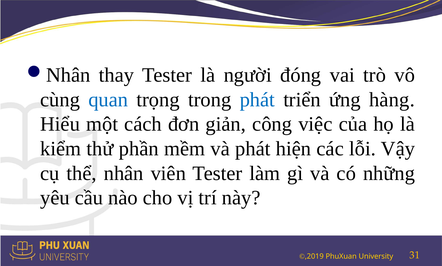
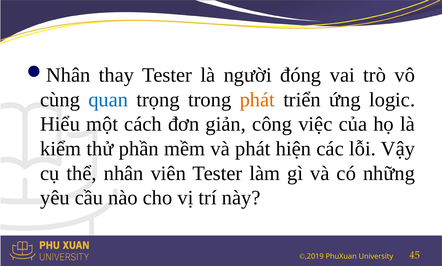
phát colour: blue -> orange (257, 100)
hàng: hàng -> logic (392, 100)
31: 31 -> 45 (415, 255)
